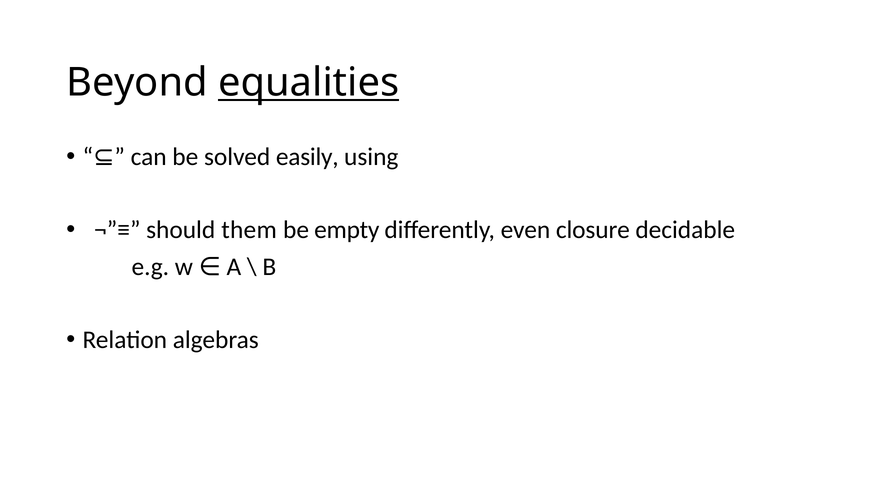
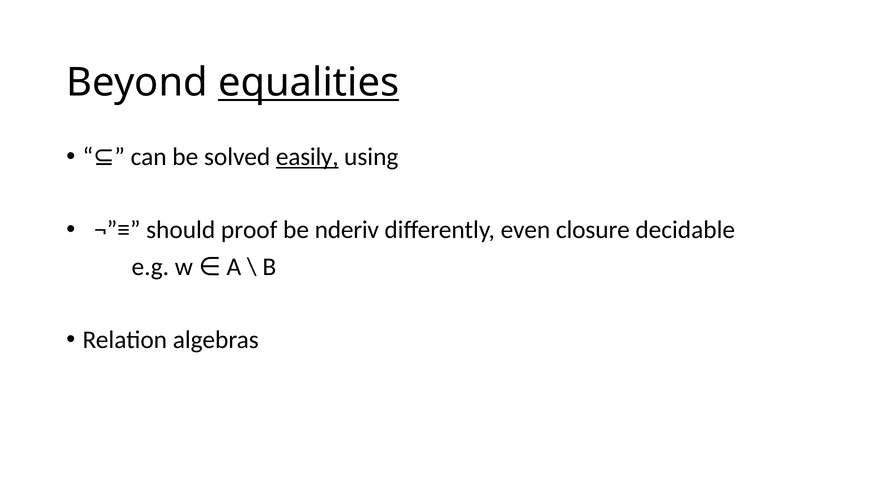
easily underline: none -> present (307, 157)
them: them -> proof (249, 230)
empty: empty -> nderiv (347, 230)
